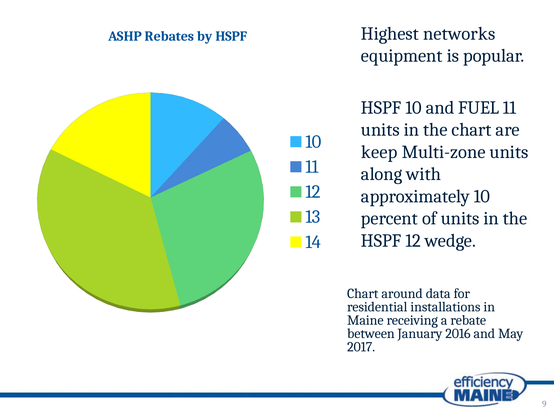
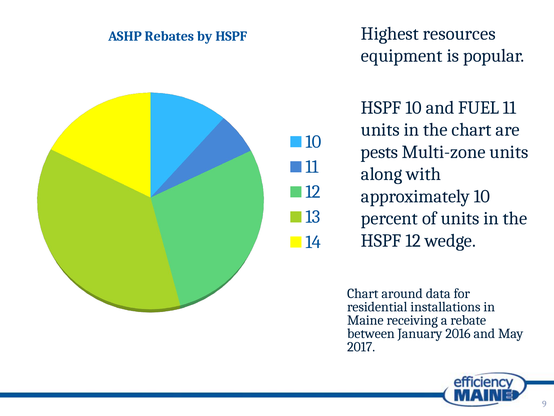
networks: networks -> resources (459, 34)
keep: keep -> pests (379, 152)
